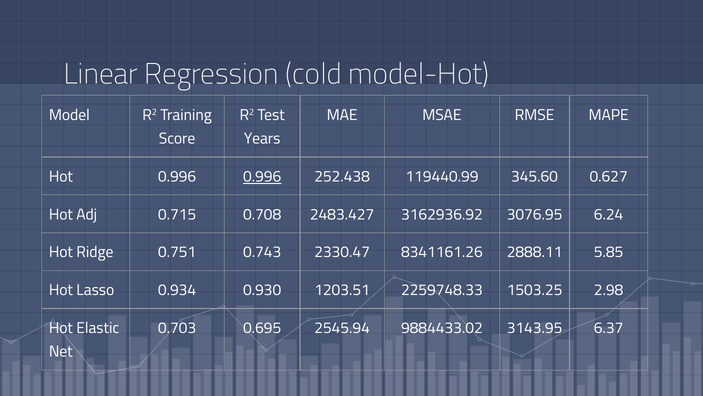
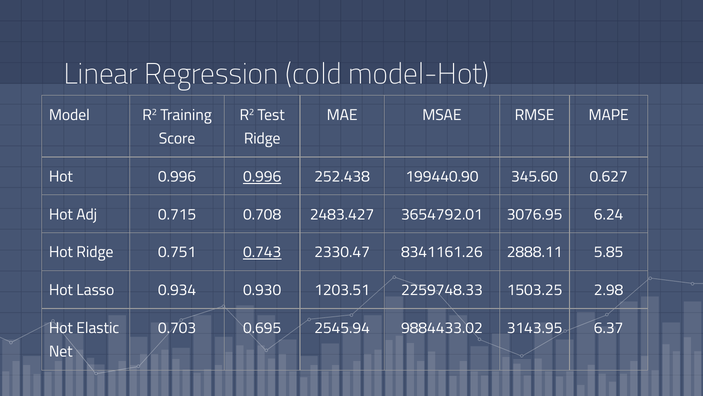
Years: Years -> Ridge (262, 139)
119440.99: 119440.99 -> 199440.90 (442, 176)
3162936.92: 3162936.92 -> 3654792.01 (442, 214)
0.743 underline: none -> present (262, 252)
